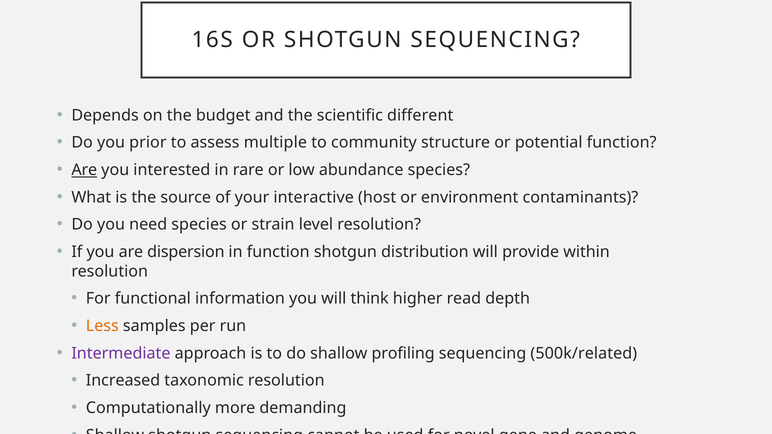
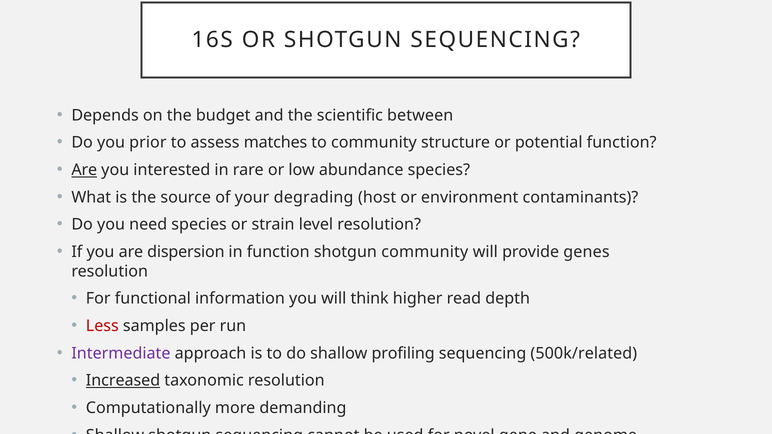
different: different -> between (420, 115)
multiple: multiple -> matches (276, 143)
interactive: interactive -> degrading (314, 197)
shotgun distribution: distribution -> community (425, 252)
within: within -> genes (586, 252)
Less colour: orange -> red (102, 326)
Increased underline: none -> present (123, 381)
